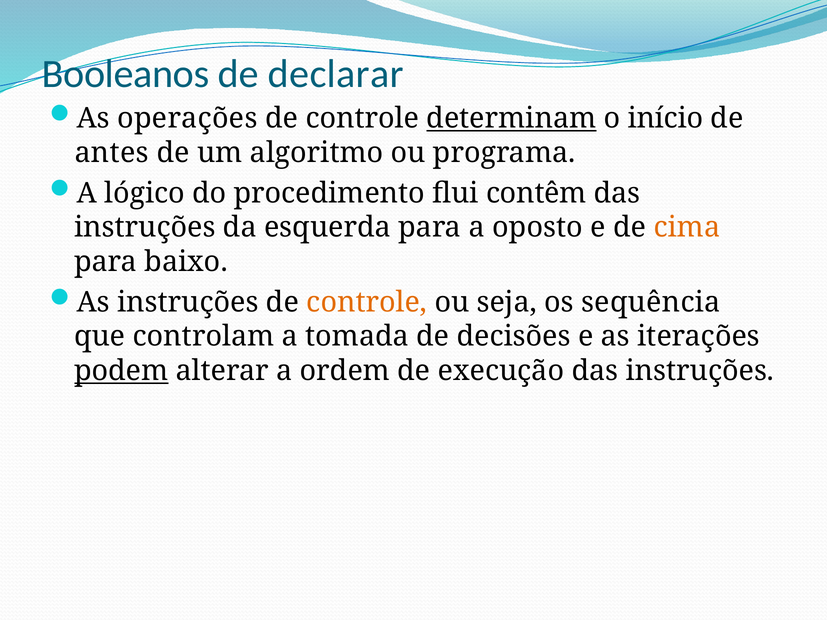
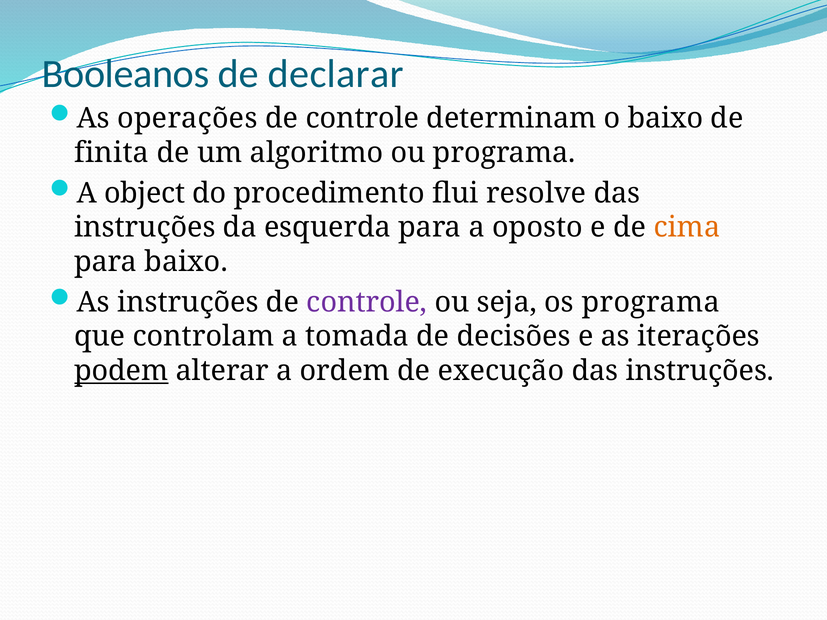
determinam underline: present -> none (511, 119)
o início: início -> baixo (665, 119)
antes: antes -> finita (112, 153)
lógico: lógico -> object (145, 193)
contêm: contêm -> resolve (536, 193)
controle colour: orange -> purple (367, 302)
os sequência: sequência -> programa (651, 302)
